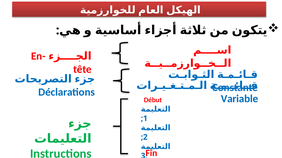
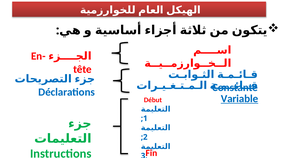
Variable underline: none -> present (240, 99)
